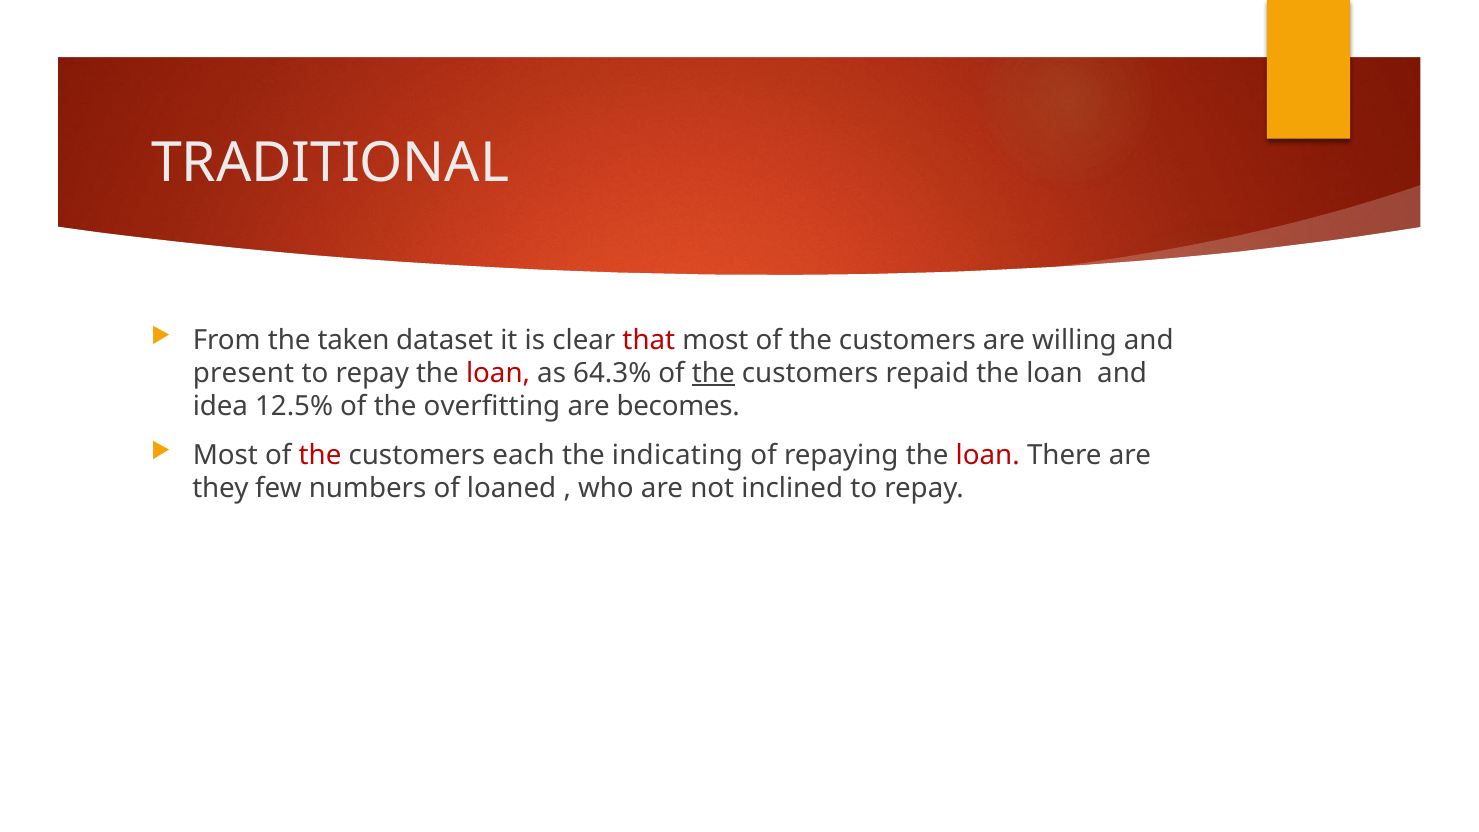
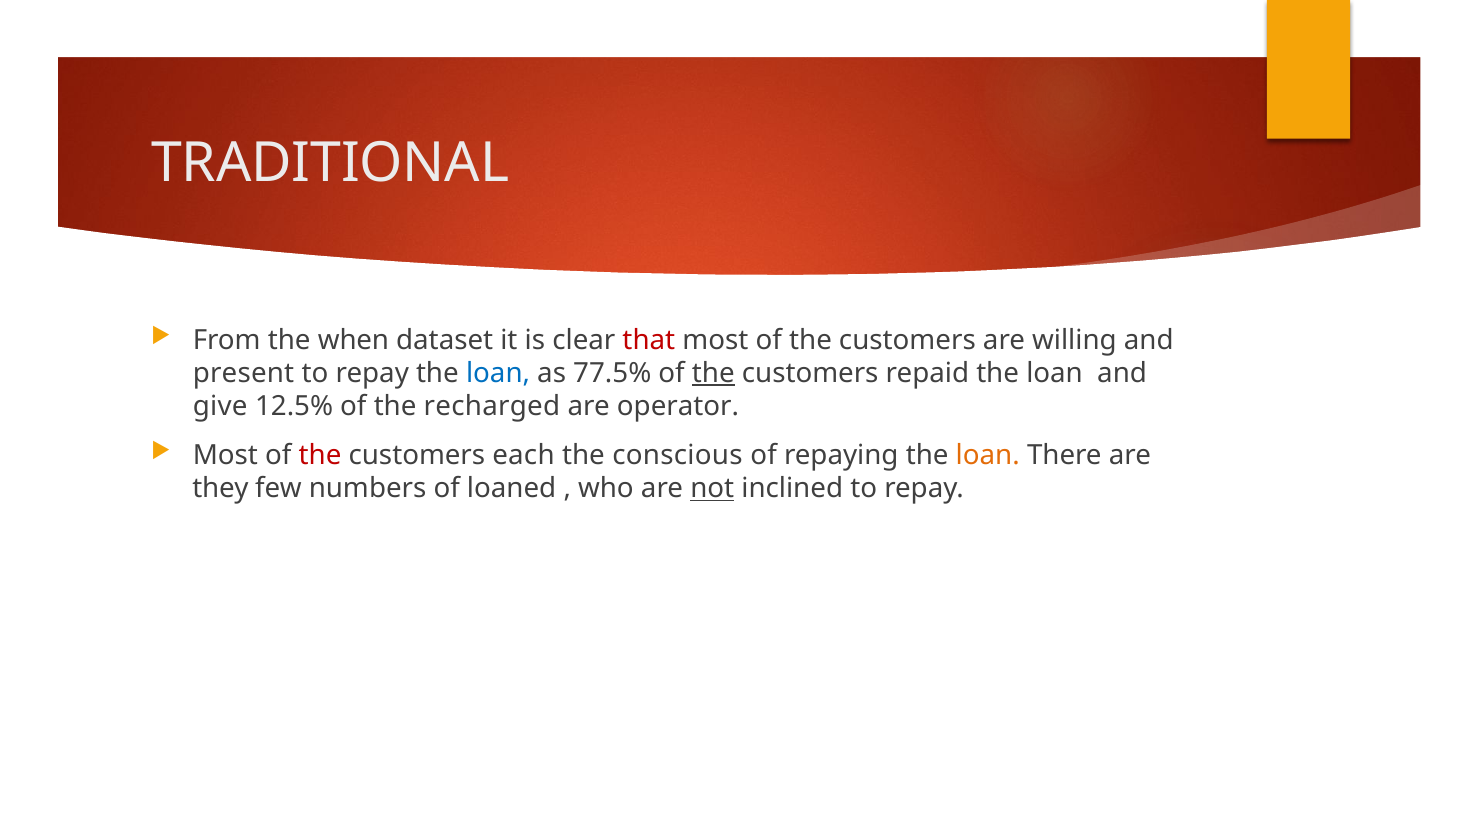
taken: taken -> when (353, 340)
loan colour: red -> blue (498, 373)
64.3%: 64.3% -> 77.5% (612, 373)
idea: idea -> give (220, 407)
overfitting: overfitting -> recharged (492, 407)
becomes: becomes -> operator (678, 407)
indicating: indicating -> conscious (677, 455)
loan colour: red -> orange (988, 455)
not underline: none -> present (712, 488)
